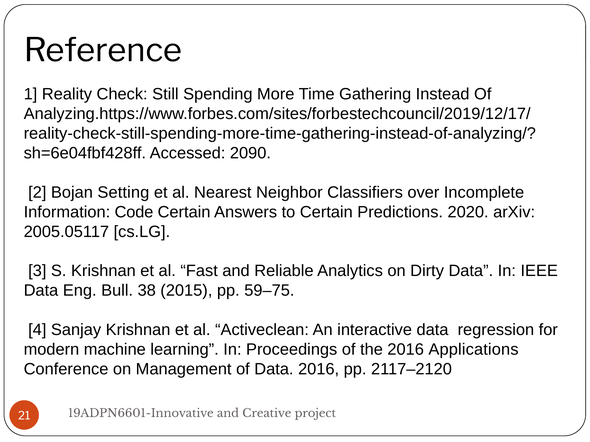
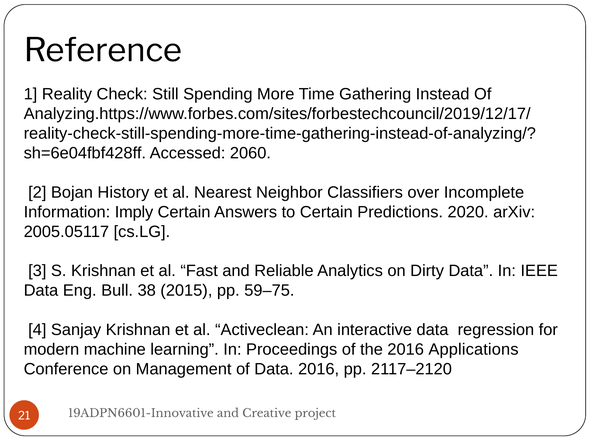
2090: 2090 -> 2060 (250, 153)
Setting: Setting -> History (123, 193)
Code: Code -> Imply (134, 212)
